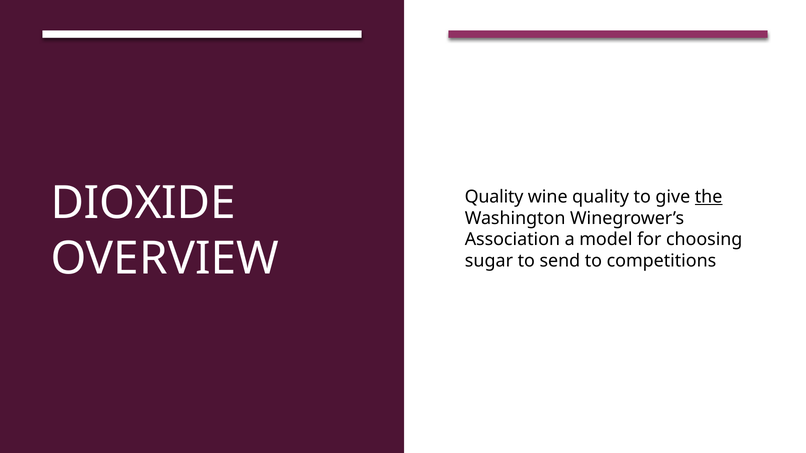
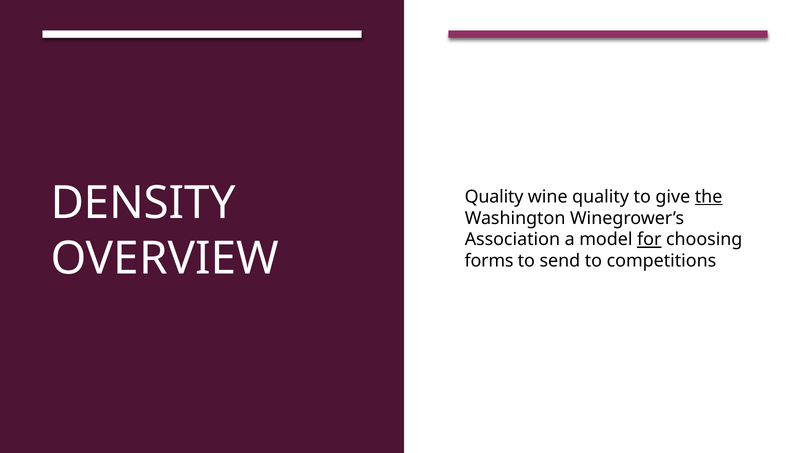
DIOXIDE: DIOXIDE -> DENSITY (143, 203)
for underline: none -> present (649, 240)
sugar: sugar -> forms (489, 261)
